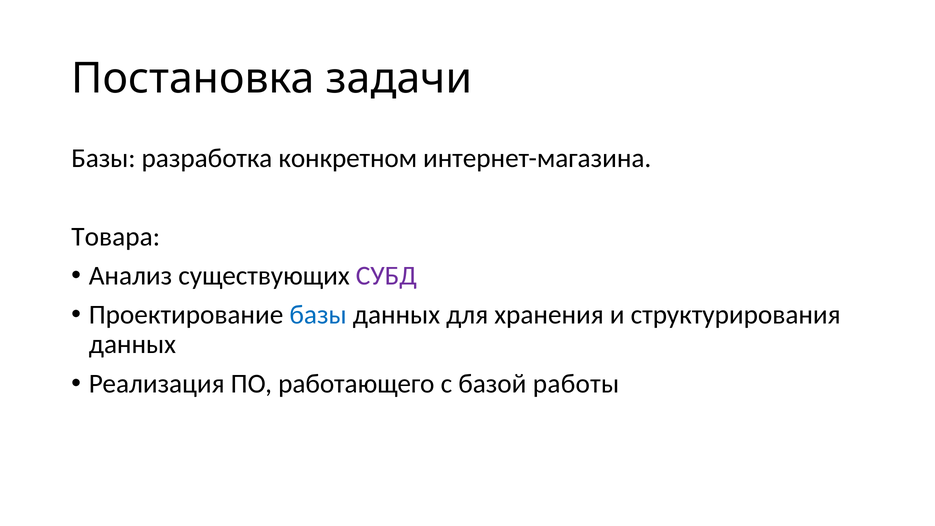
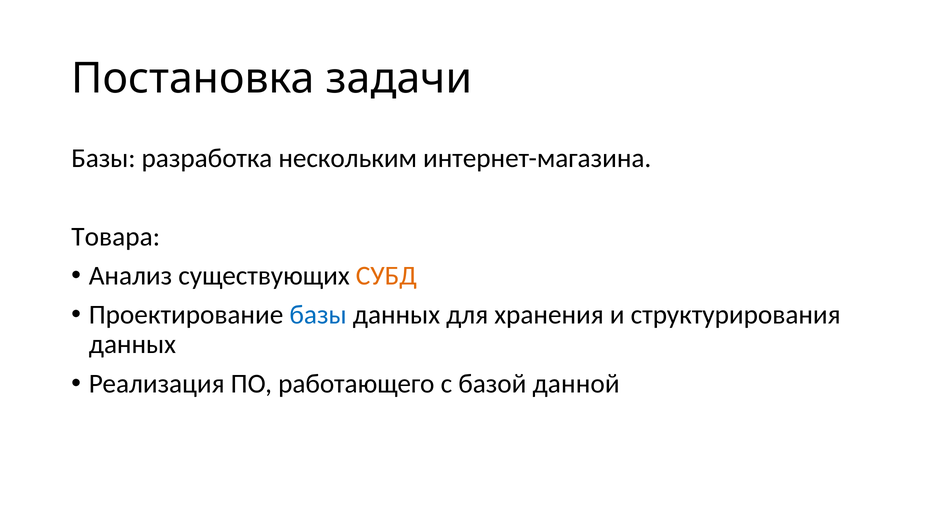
конкретном: конкретном -> нескольким (348, 158)
СУБД colour: purple -> orange (386, 276)
работы: работы -> данной (576, 384)
